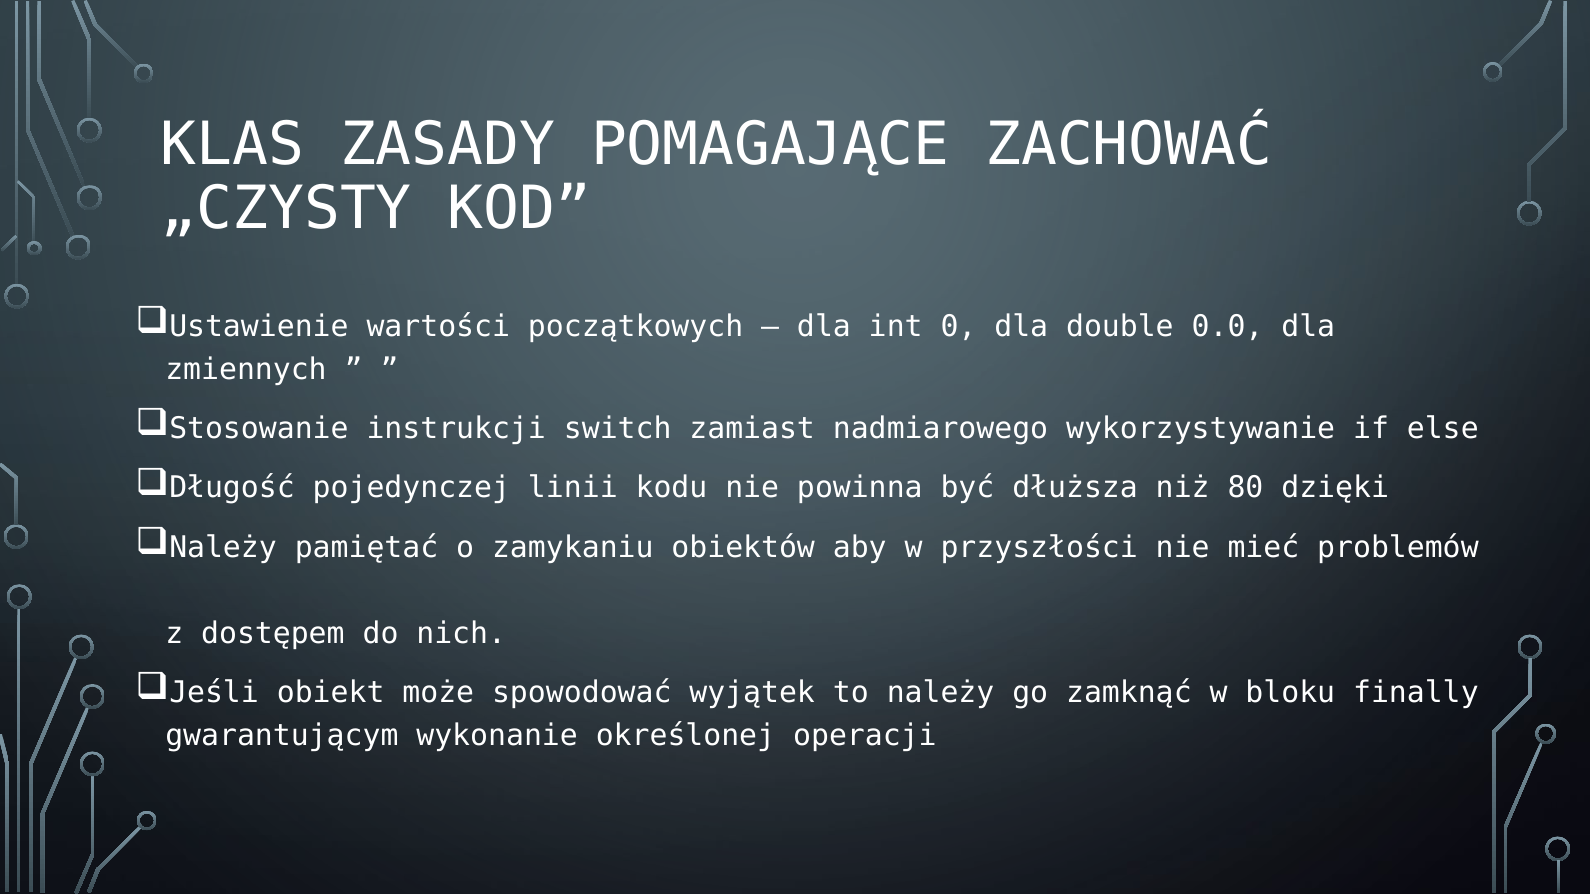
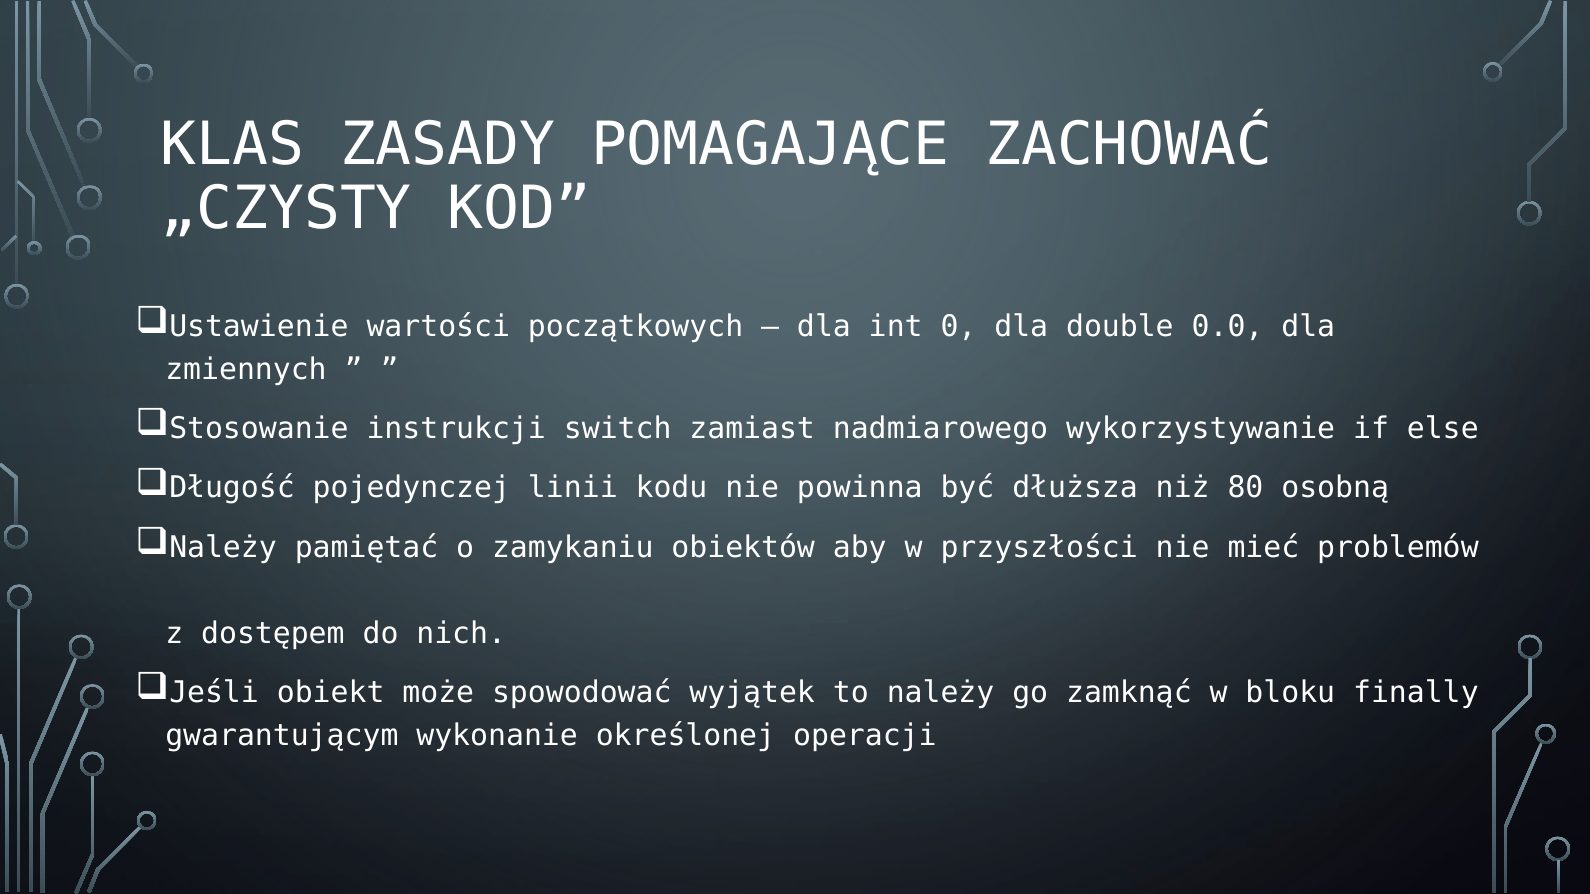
dzięki: dzięki -> osobną (1335, 488)
